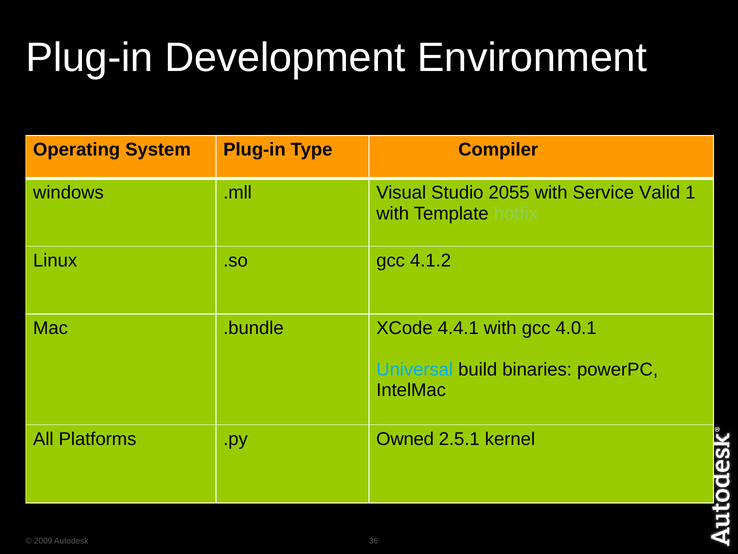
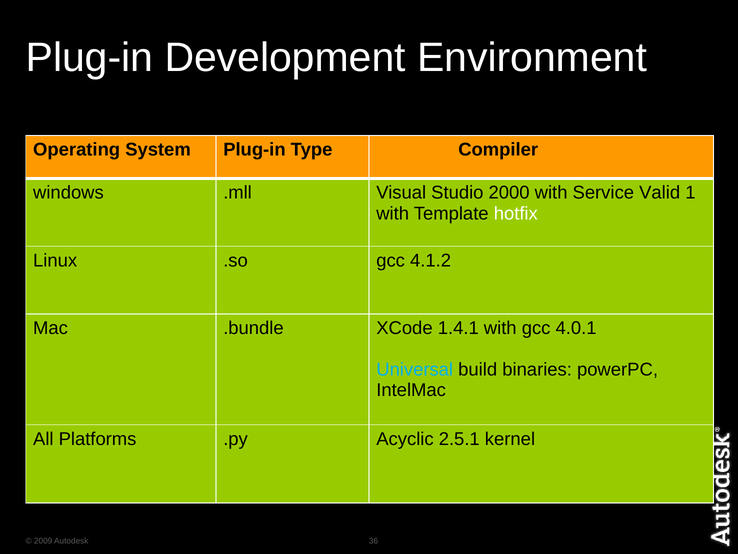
2055: 2055 -> 2000 (509, 193)
hotfix colour: light green -> white (516, 213)
4.4.1: 4.4.1 -> 1.4.1 (458, 328)
Owned: Owned -> Acyclic (405, 439)
